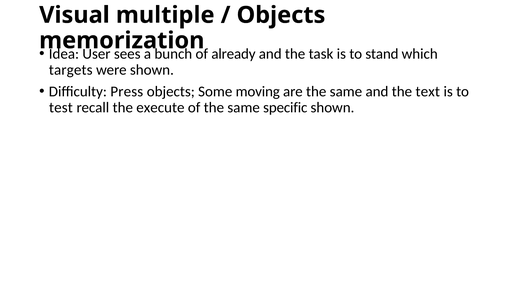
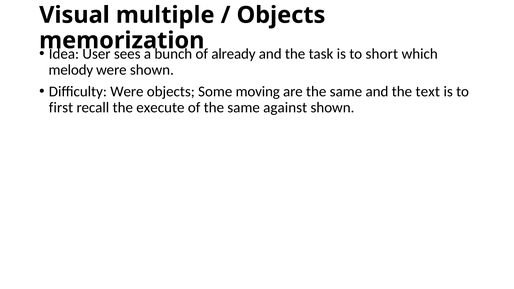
stand: stand -> short (382, 54)
targets: targets -> melody (71, 70)
Difficulty Press: Press -> Were (127, 92)
test: test -> first (61, 108)
specific: specific -> against (285, 108)
